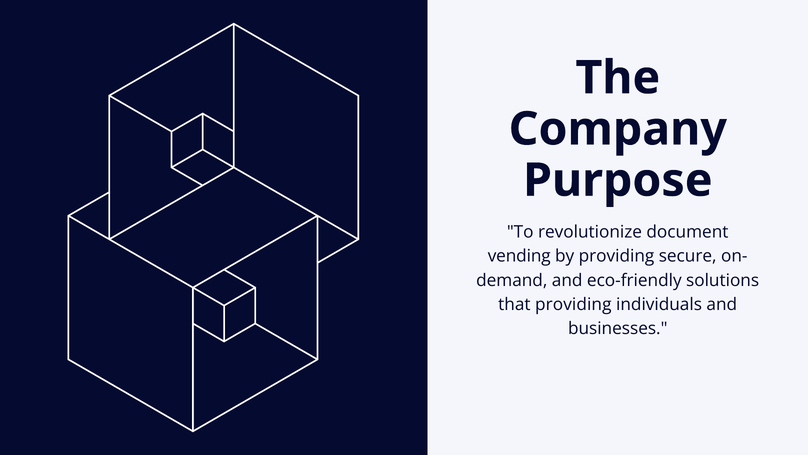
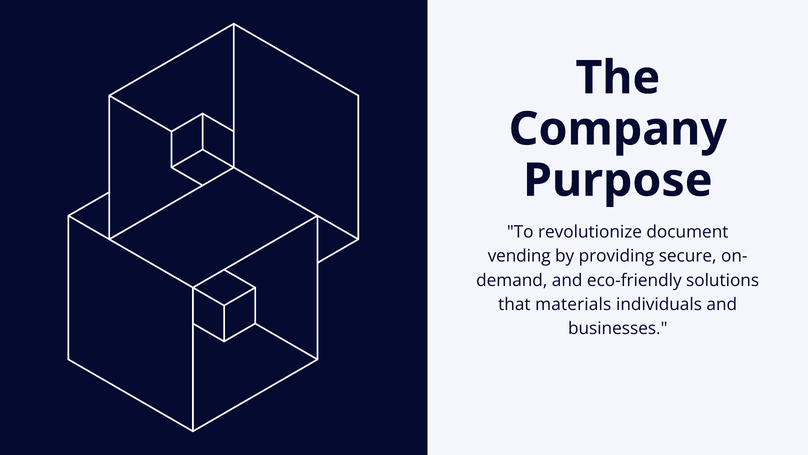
that providing: providing -> materials (573, 304)
